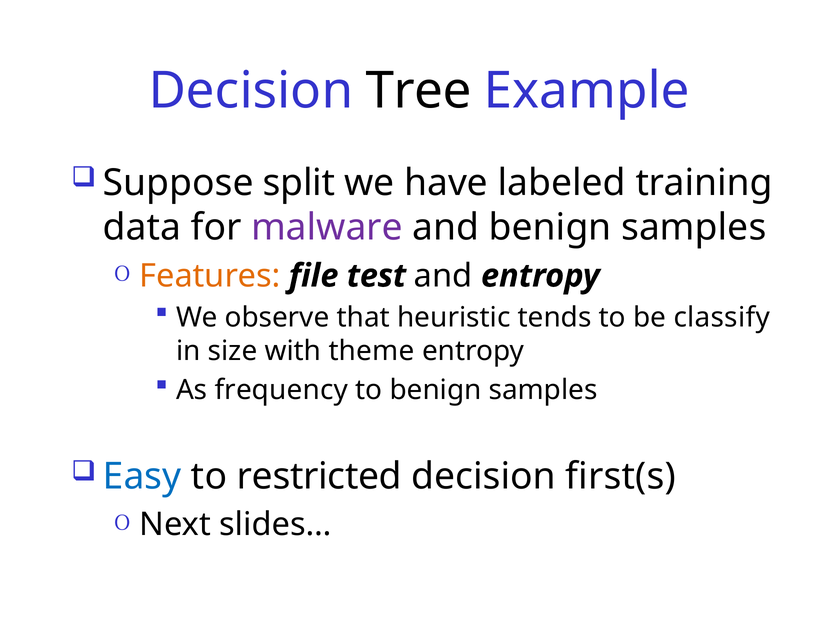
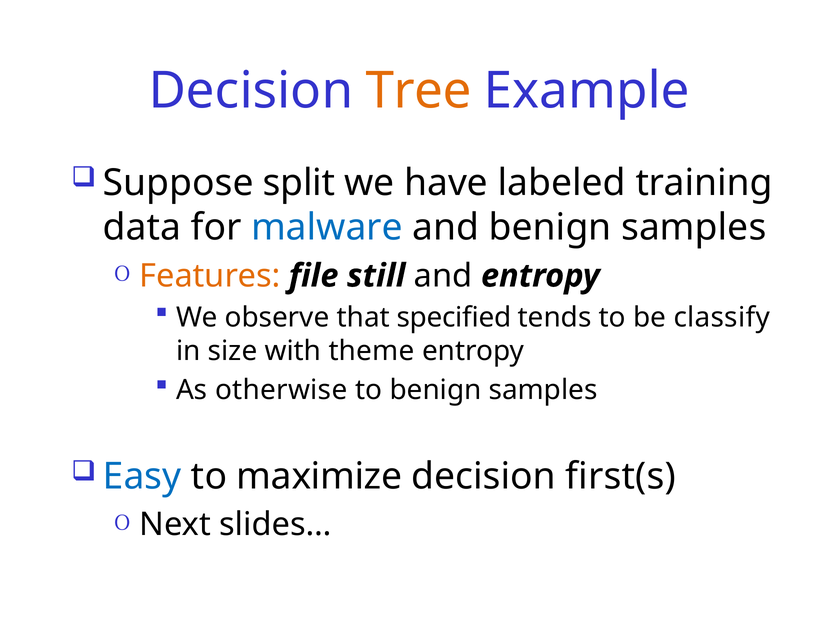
Tree colour: black -> orange (419, 91)
malware colour: purple -> blue (327, 228)
test: test -> still (376, 276)
heuristic: heuristic -> specified (454, 318)
frequency: frequency -> otherwise (281, 390)
restricted: restricted -> maximize (319, 477)
